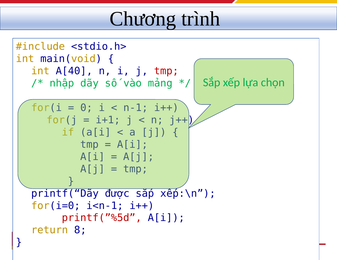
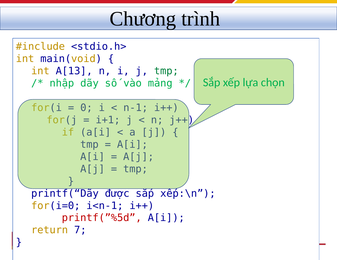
A[40: A[40 -> A[13 (74, 71)
tmp colour: red -> green (166, 71)
8: 8 -> 7 (80, 230)
